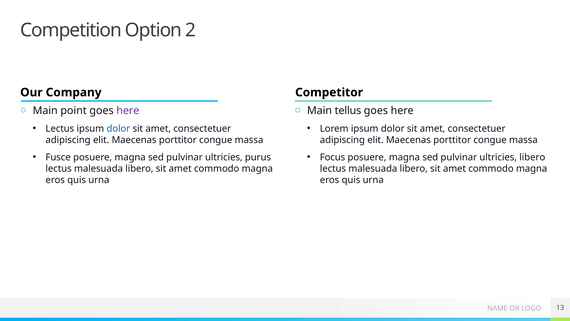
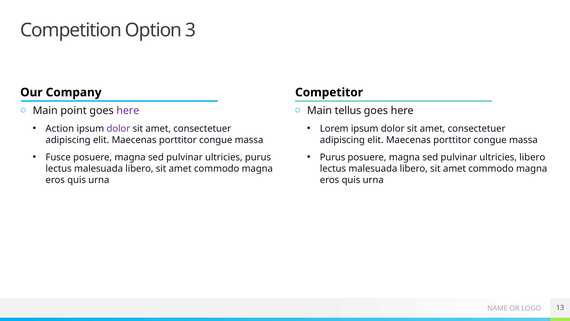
2: 2 -> 3 (191, 30)
Lectus: Lectus -> Action (60, 128)
dolor colour: blue -> purple (118, 128)
Focus: Focus -> Purus (333, 157)
